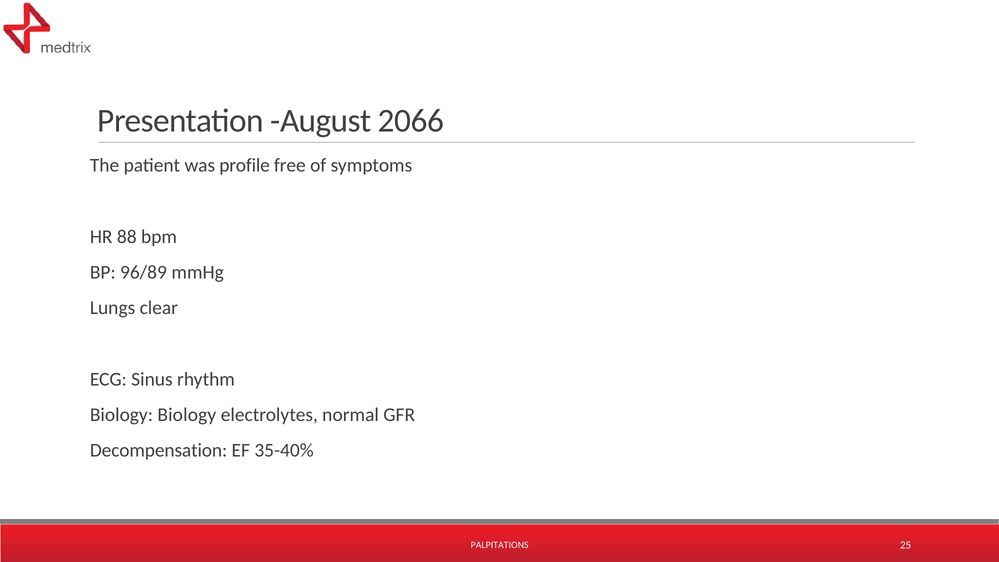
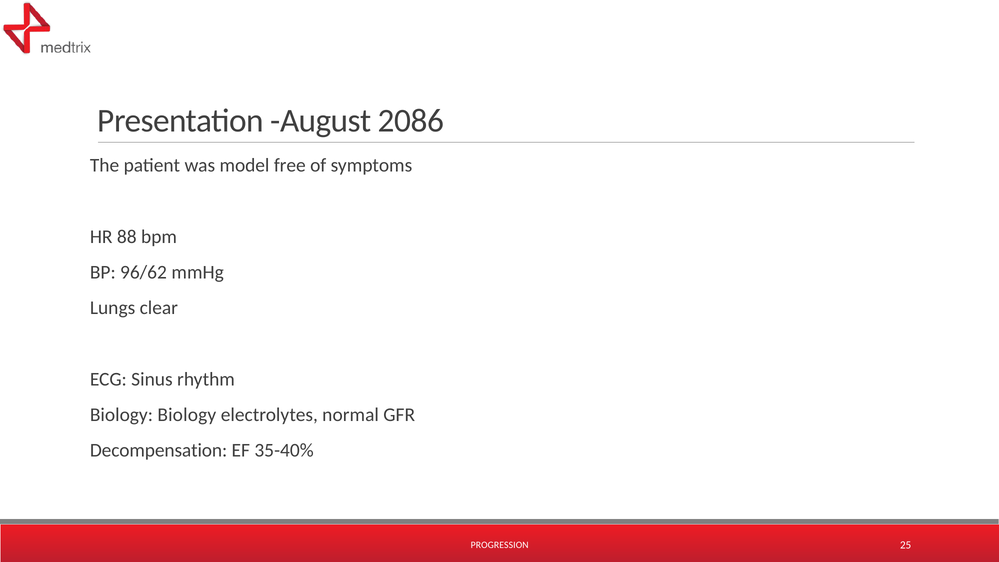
2066: 2066 -> 2086 (411, 121)
profile: profile -> model (244, 165)
96/89: 96/89 -> 96/62 (143, 272)
PALPITATIONS: PALPITATIONS -> PROGRESSION (500, 545)
